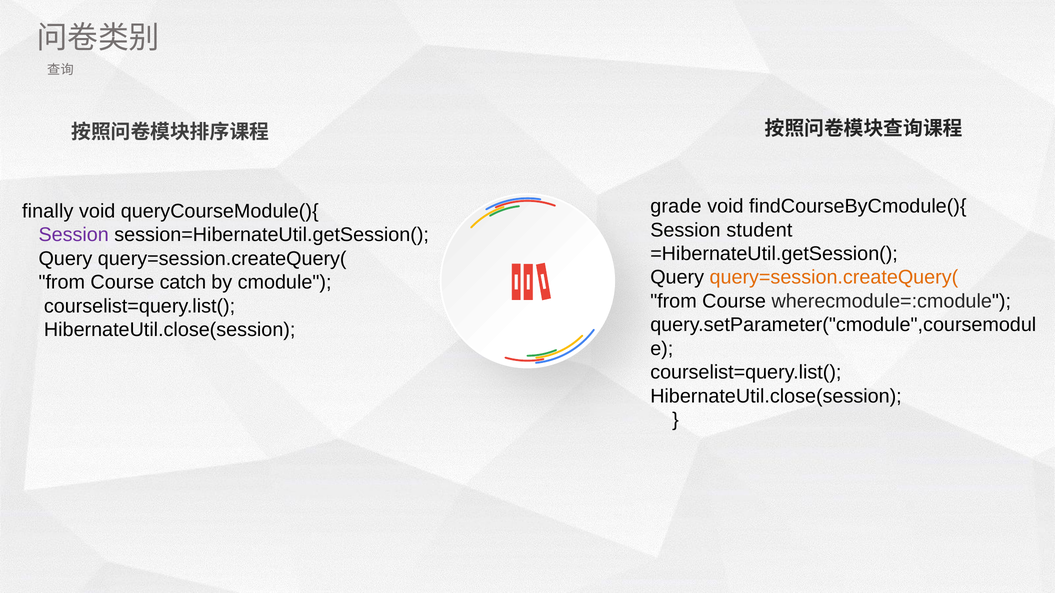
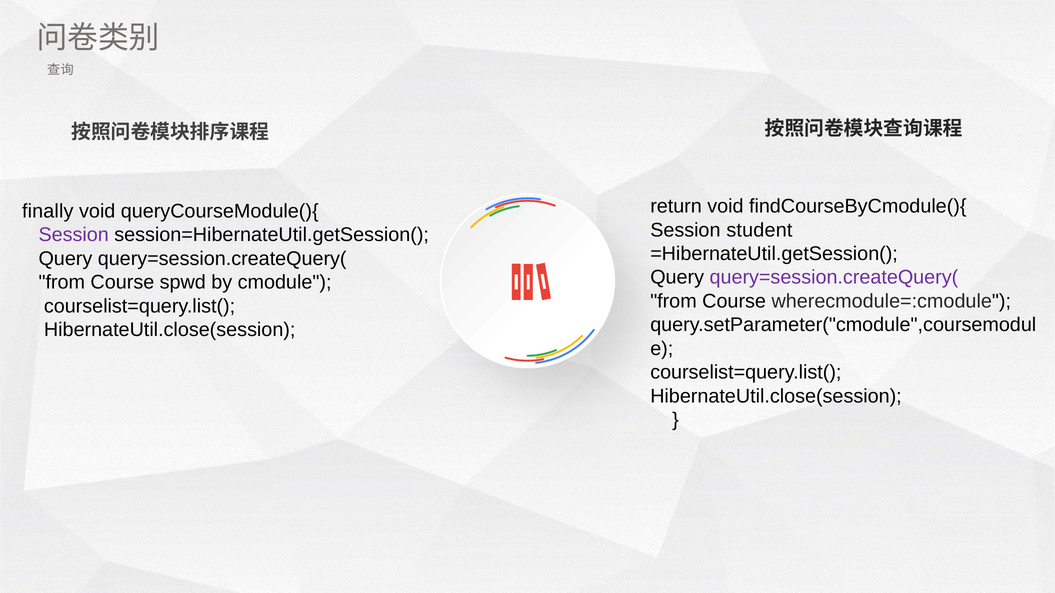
grade: grade -> return (676, 206)
query=session.createQuery( colour: orange -> purple (834, 278)
catch: catch -> spwd (183, 283)
